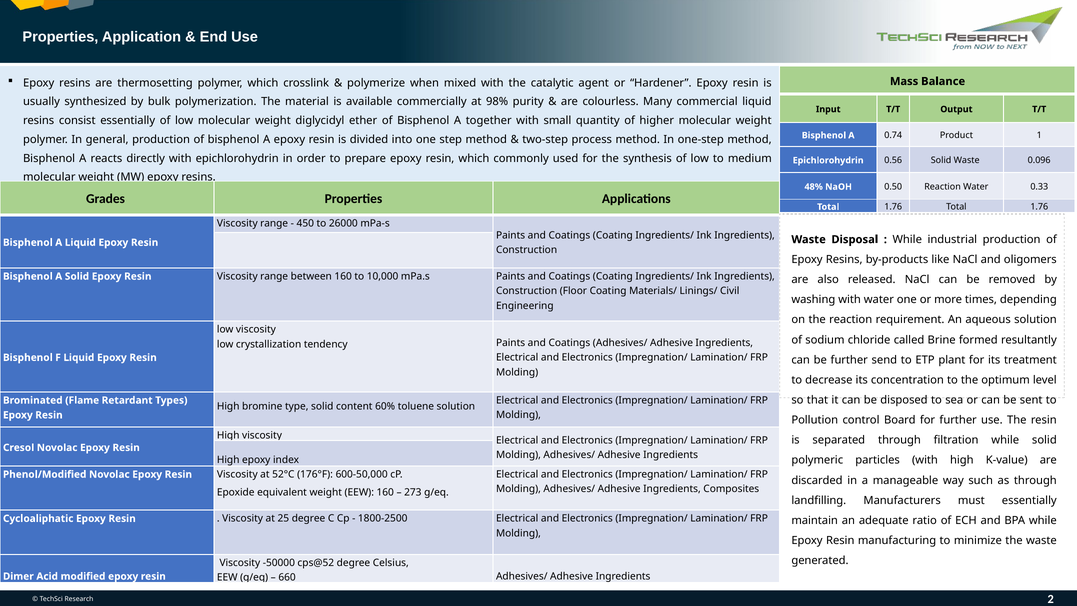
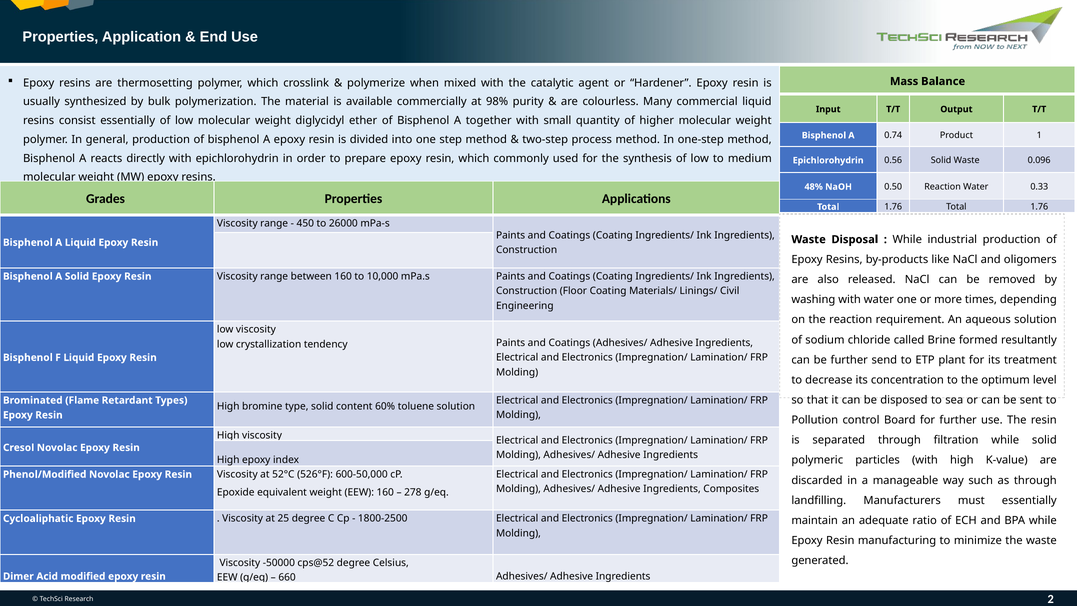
176°F: 176°F -> 526°F (315, 474)
273: 273 -> 278 (413, 492)
